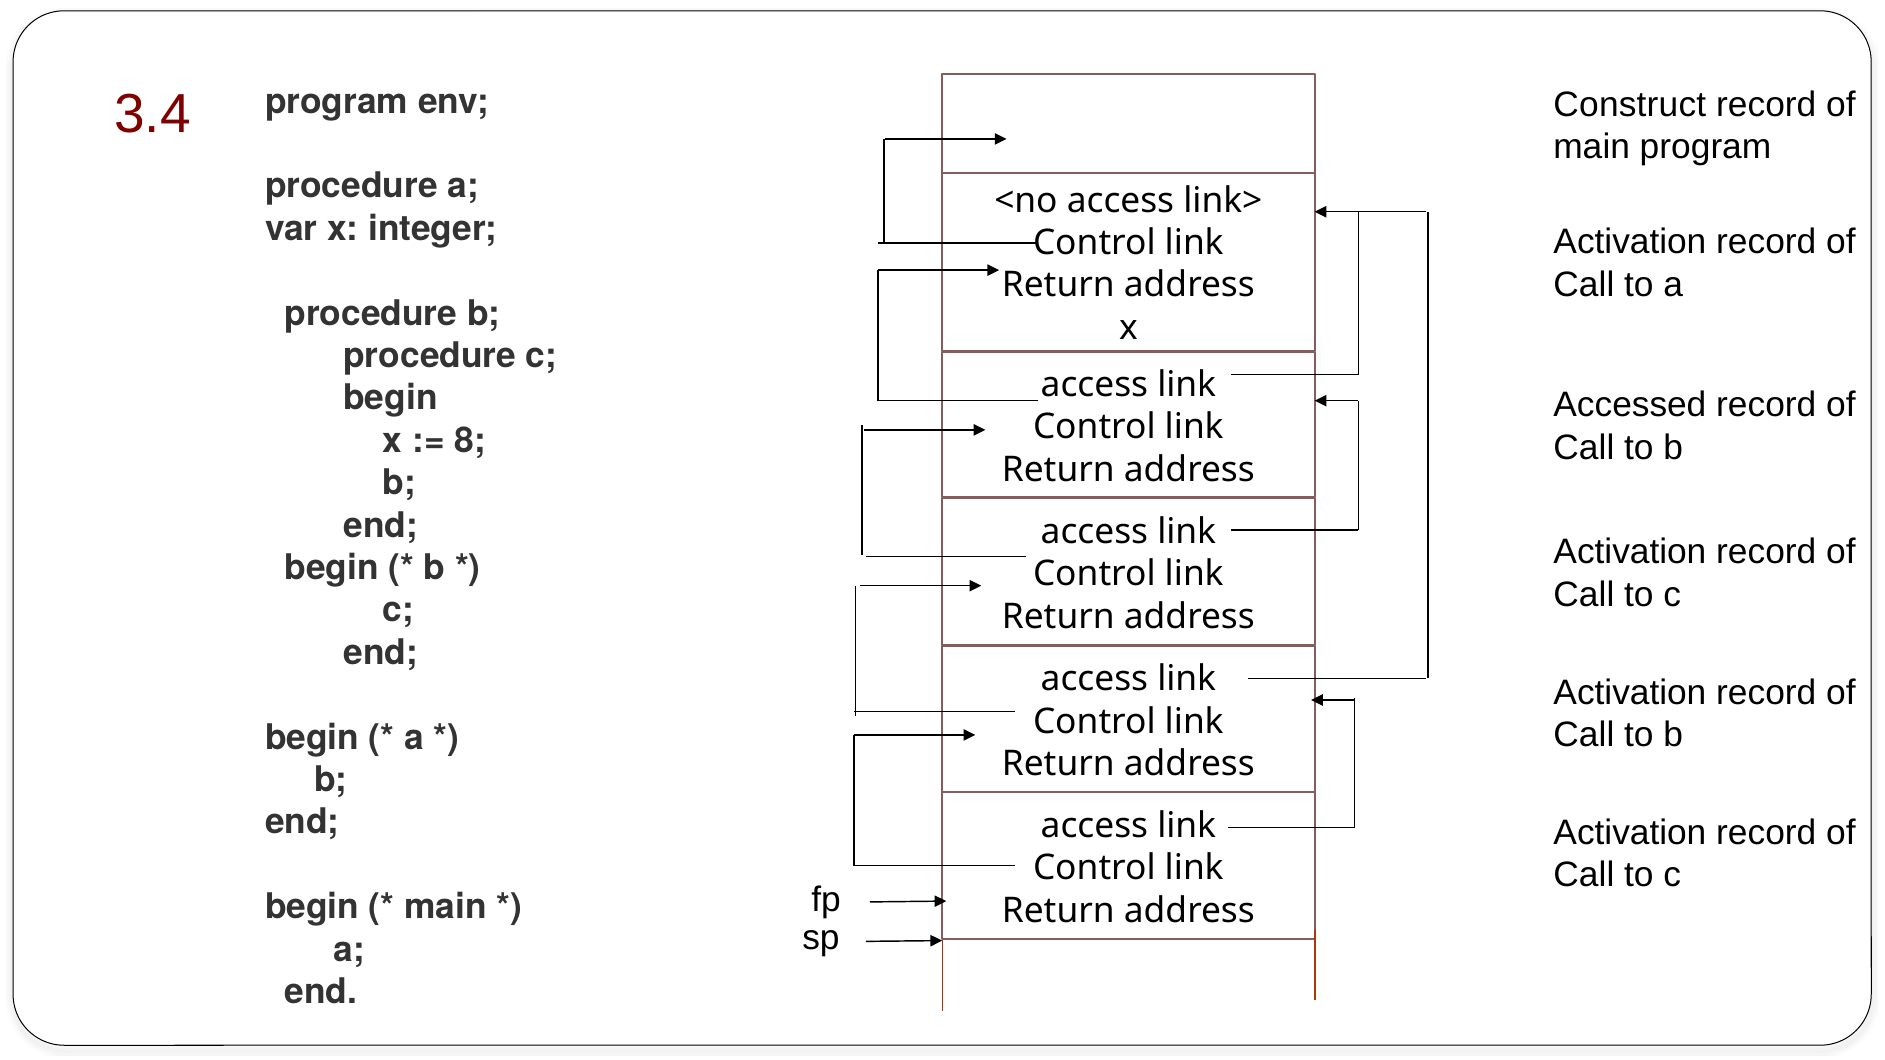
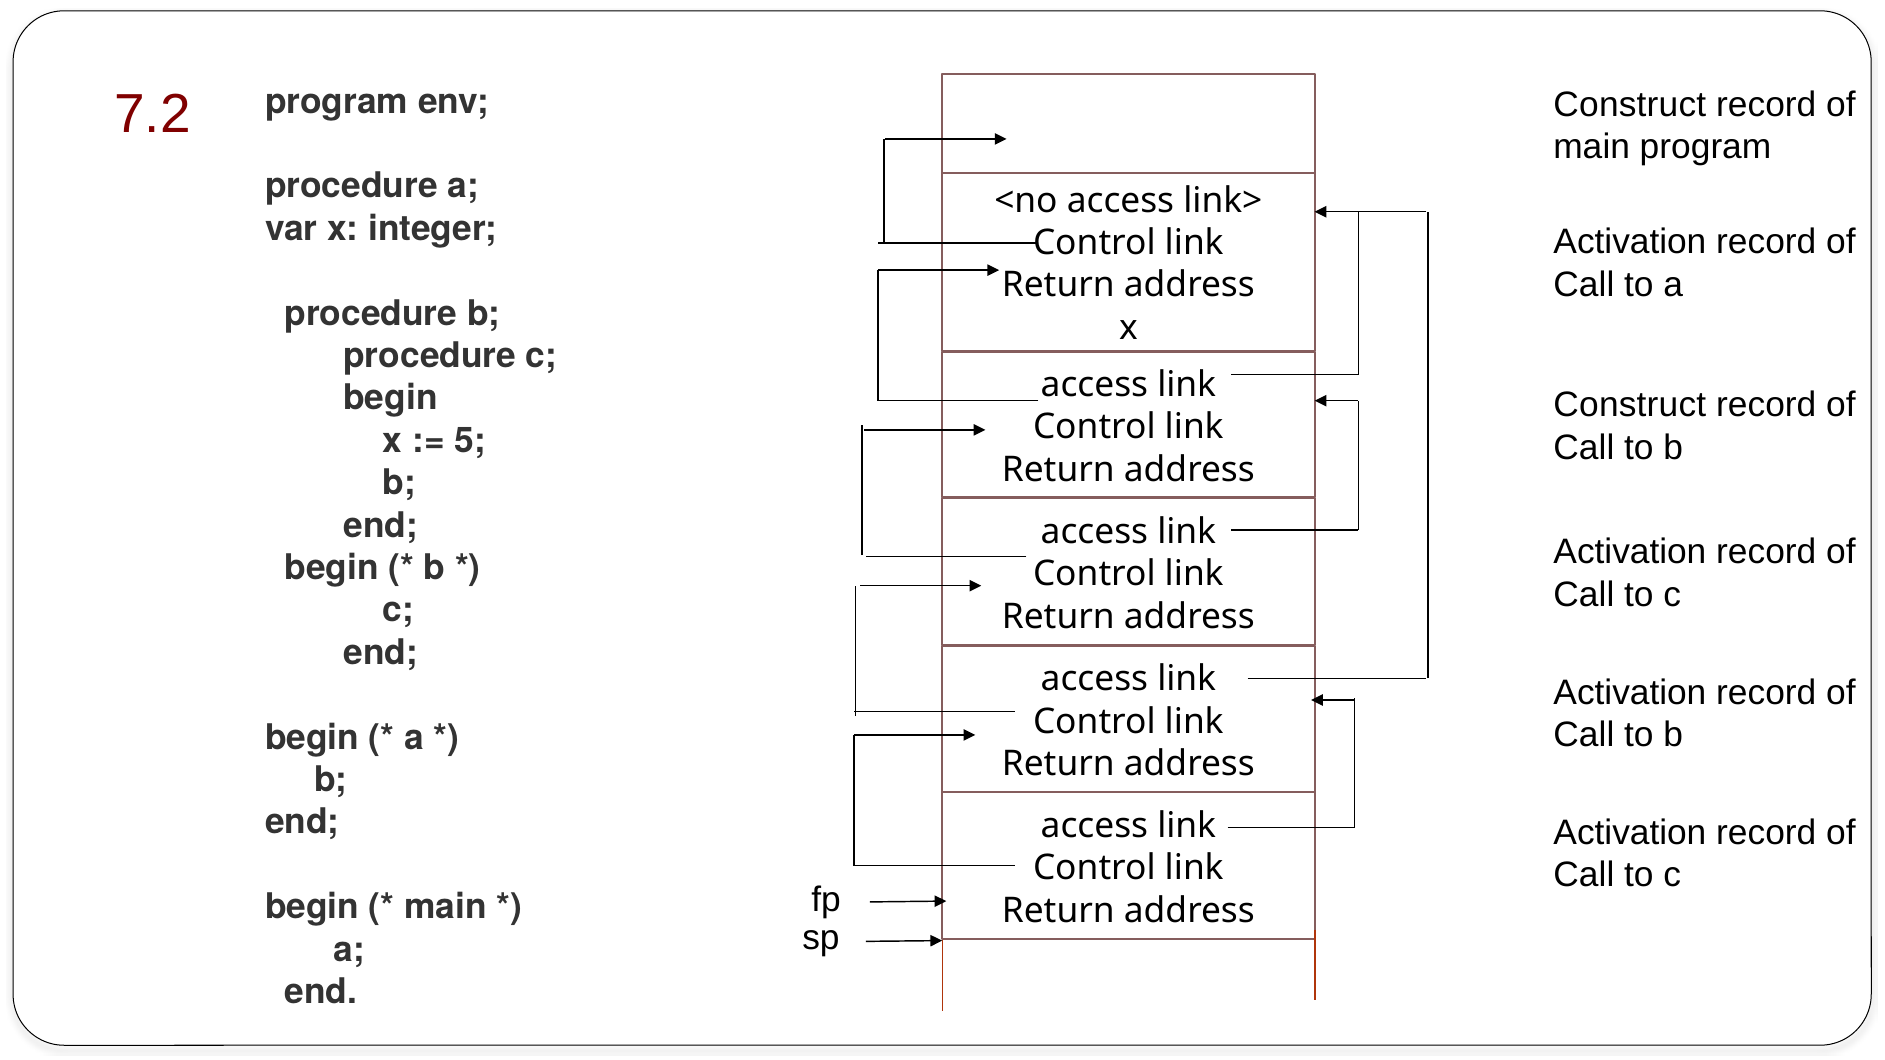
3.4: 3.4 -> 7.2 (153, 115)
Accessed: Accessed -> Construct (1630, 405)
8: 8 -> 5 (470, 441)
